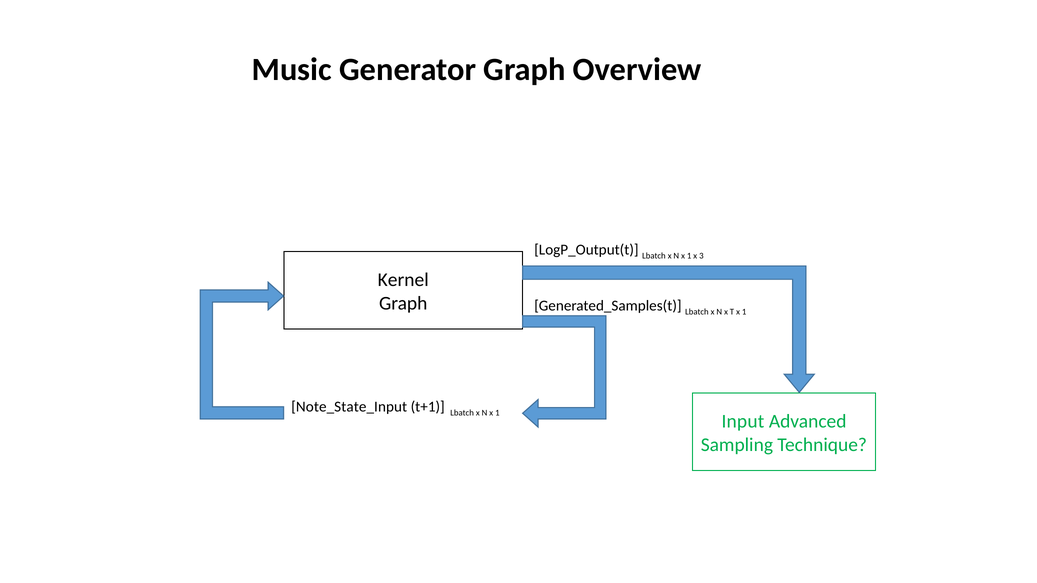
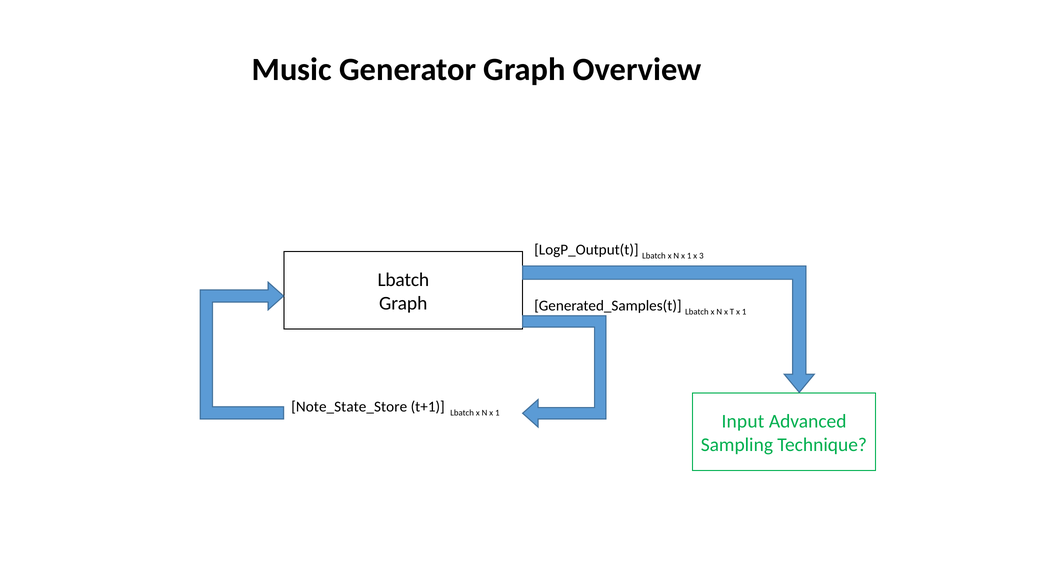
Kernel: Kernel -> Lbatch (403, 280)
Note_State_Input: Note_State_Input -> Note_State_Store (349, 407)
